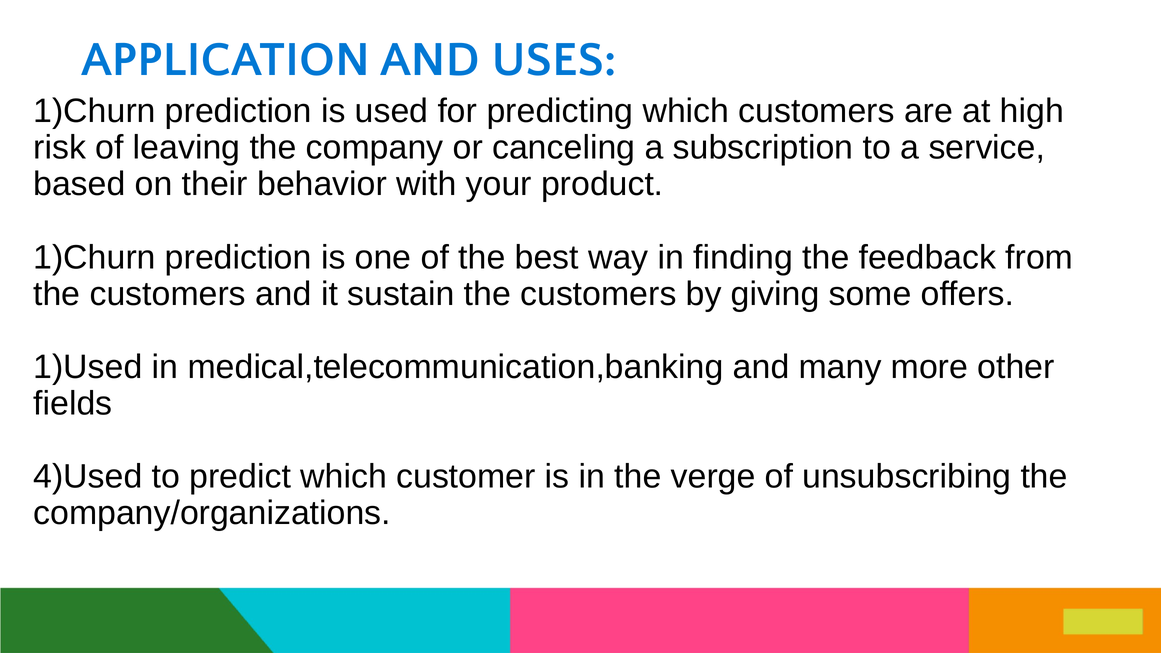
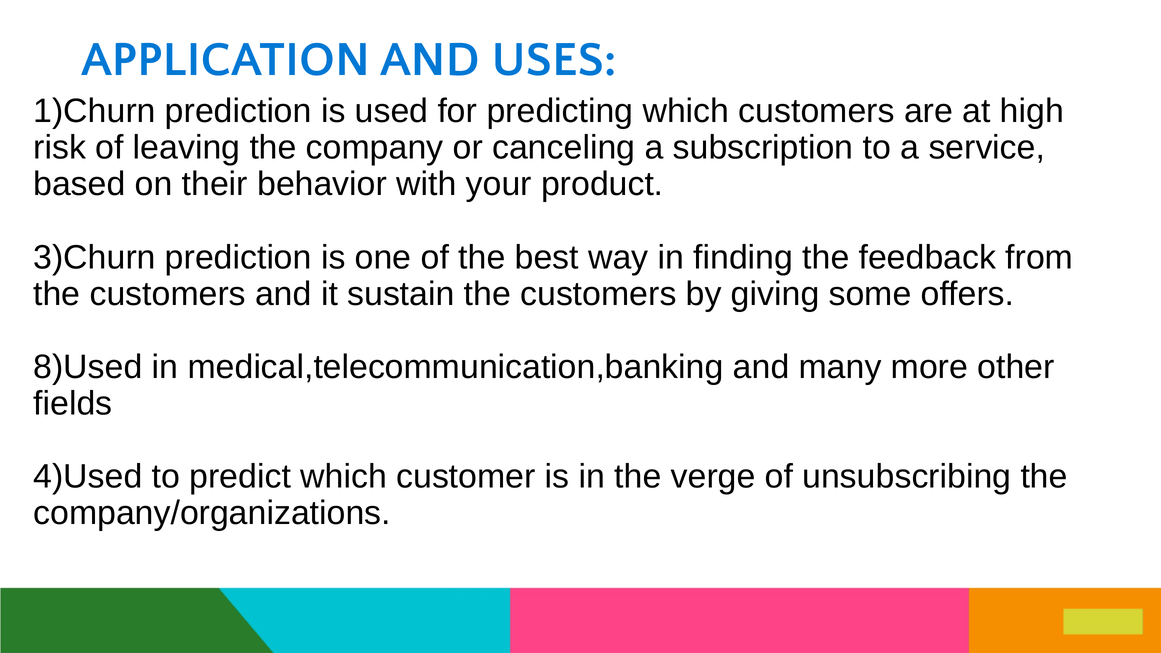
1)Churn: 1)Churn -> 3)Churn (95, 257)
1)Used: 1)Used -> 8)Used (88, 367)
